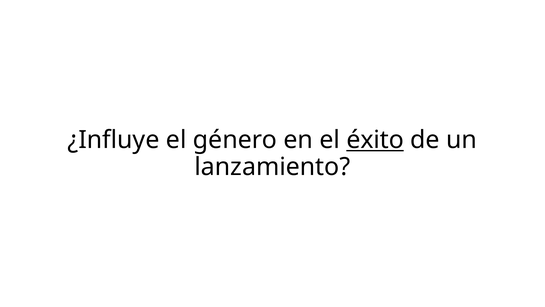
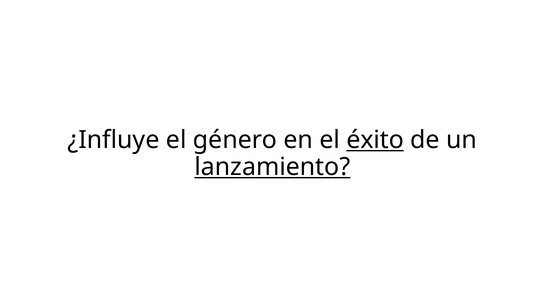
lanzamiento underline: none -> present (272, 167)
